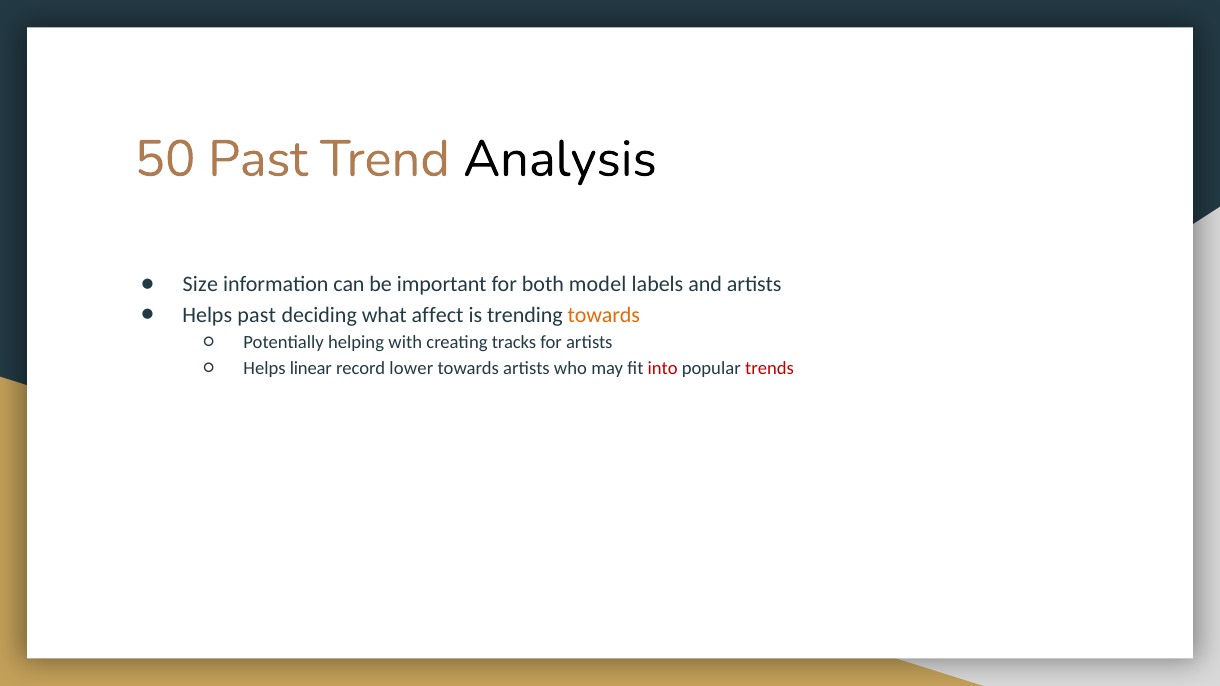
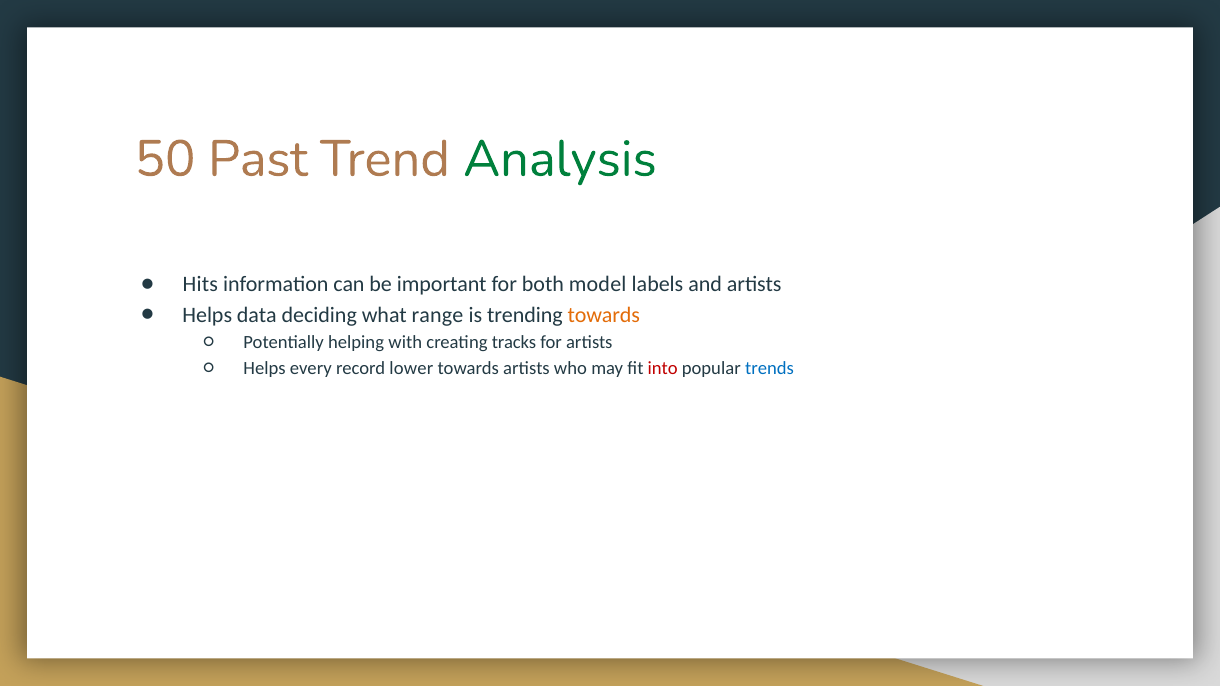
Analysis colour: black -> green (560, 159)
Size: Size -> Hits (200, 285)
Helps past: past -> data (257, 315)
affect: affect -> range (438, 315)
linear: linear -> every (311, 368)
trends colour: red -> blue (769, 368)
